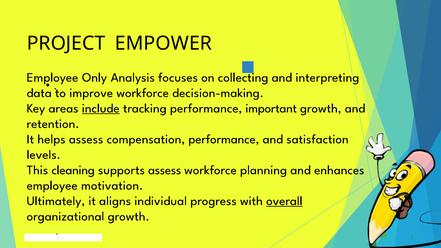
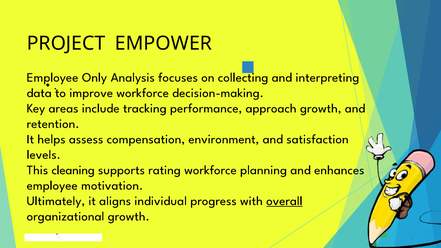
include underline: present -> none (101, 108)
important: important -> approach (271, 108)
compensation performance: performance -> environment (224, 139)
supports assess: assess -> rating (165, 170)
